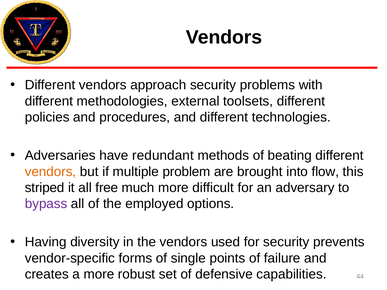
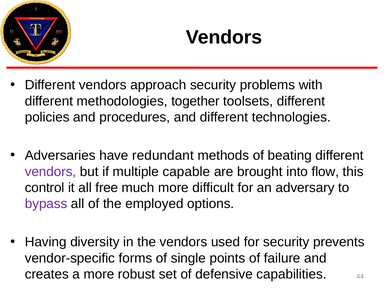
external: external -> together (196, 101)
vendors colour: orange -> purple (51, 172)
problem: problem -> capable (186, 172)
striped: striped -> control (45, 188)
